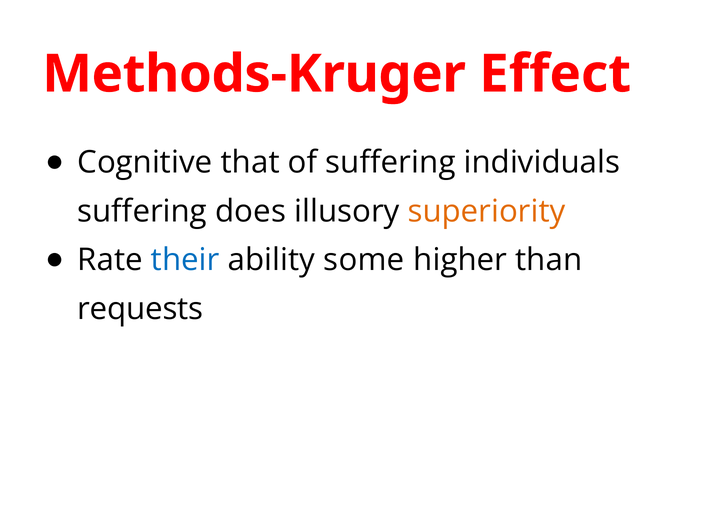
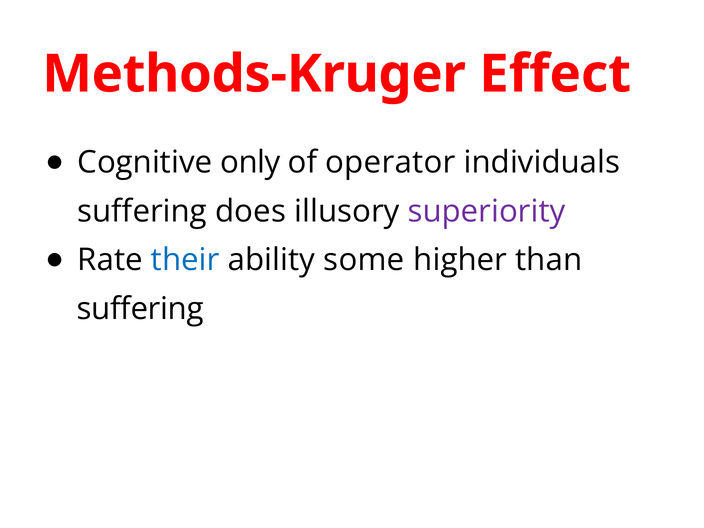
that: that -> only (250, 162)
of suffering: suffering -> operator (390, 162)
superiority colour: orange -> purple (486, 211)
requests: requests -> suffering (140, 309)
